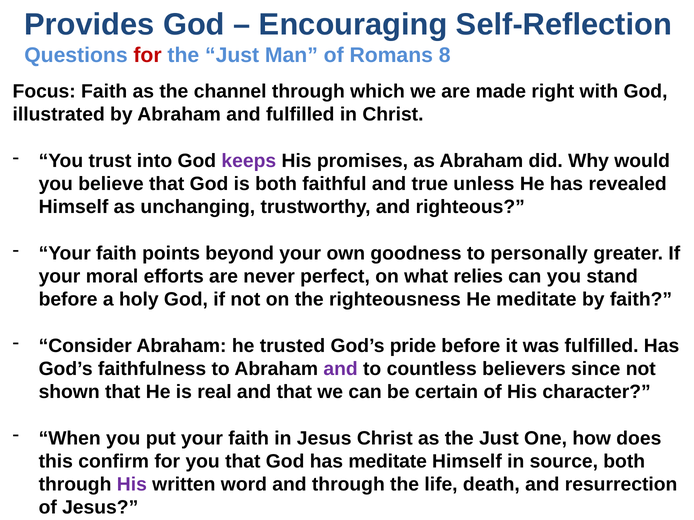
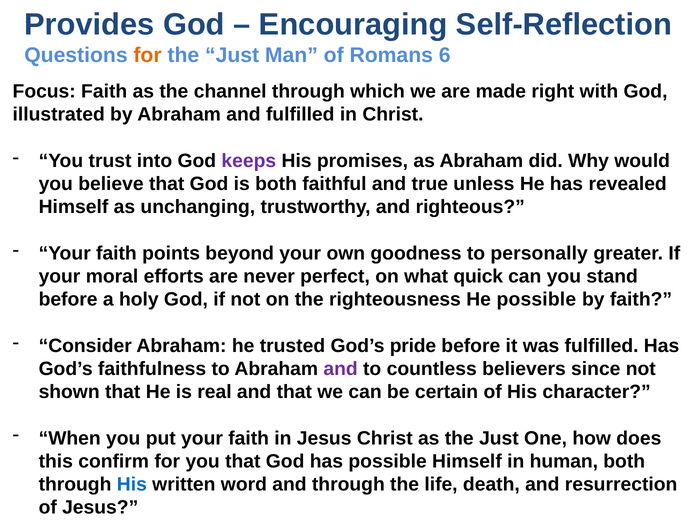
for colour: red -> orange (148, 55)
8: 8 -> 6 (445, 55)
relies: relies -> quick (478, 277)
He meditate: meditate -> possible (536, 300)
has meditate: meditate -> possible (388, 462)
source: source -> human (564, 462)
His colour: purple -> blue (132, 485)
